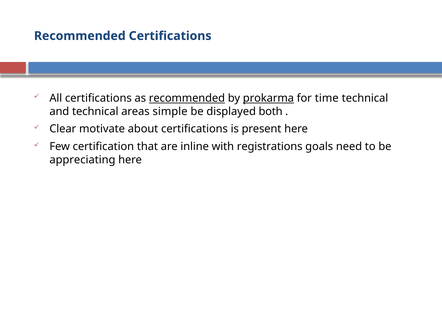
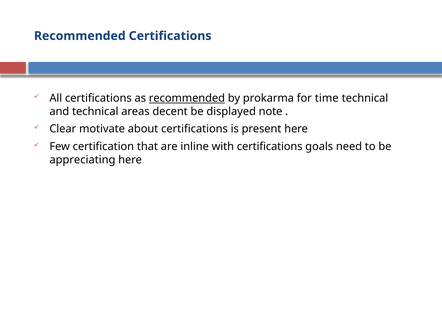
prokarma underline: present -> none (268, 98)
simple: simple -> decent (170, 111)
both: both -> note (271, 111)
with registrations: registrations -> certifications (270, 146)
